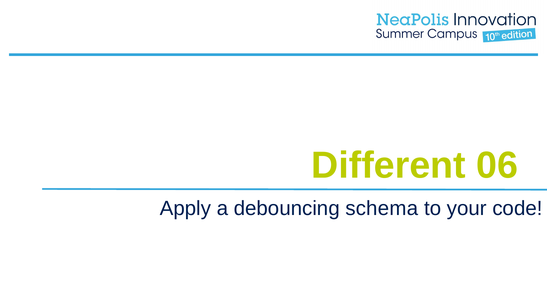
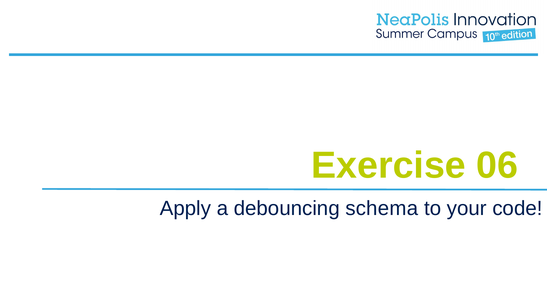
Different: Different -> Exercise (389, 165)
